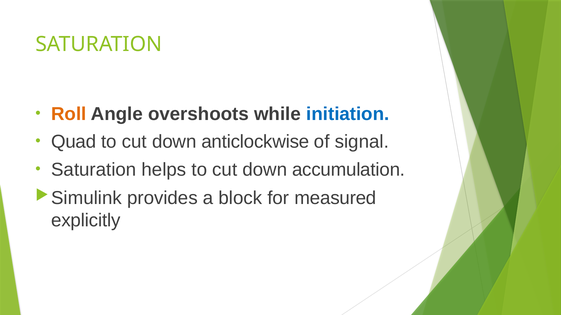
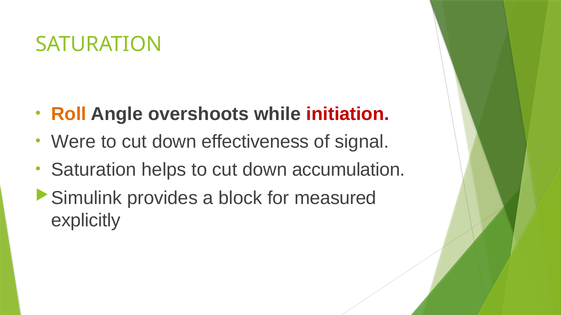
initiation colour: blue -> red (348, 114)
Quad: Quad -> Were (73, 142)
anticlockwise: anticlockwise -> effectiveness (255, 142)
